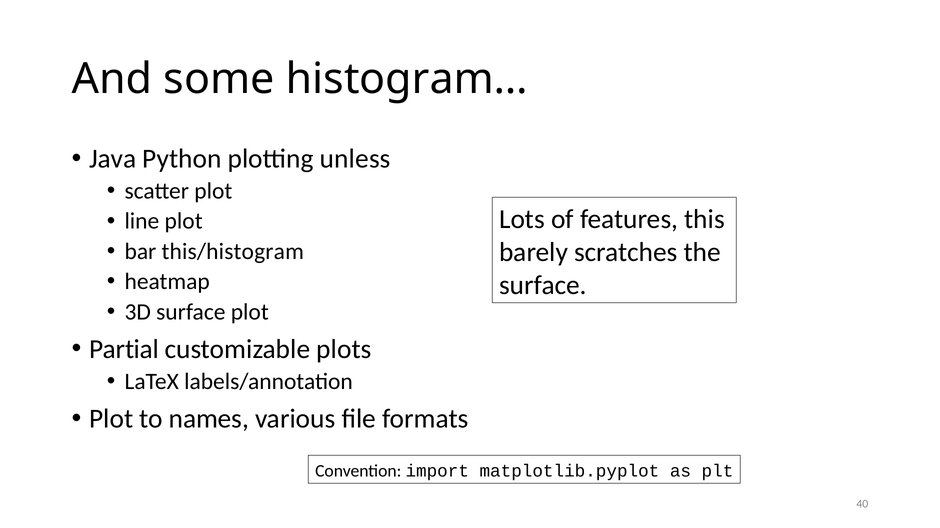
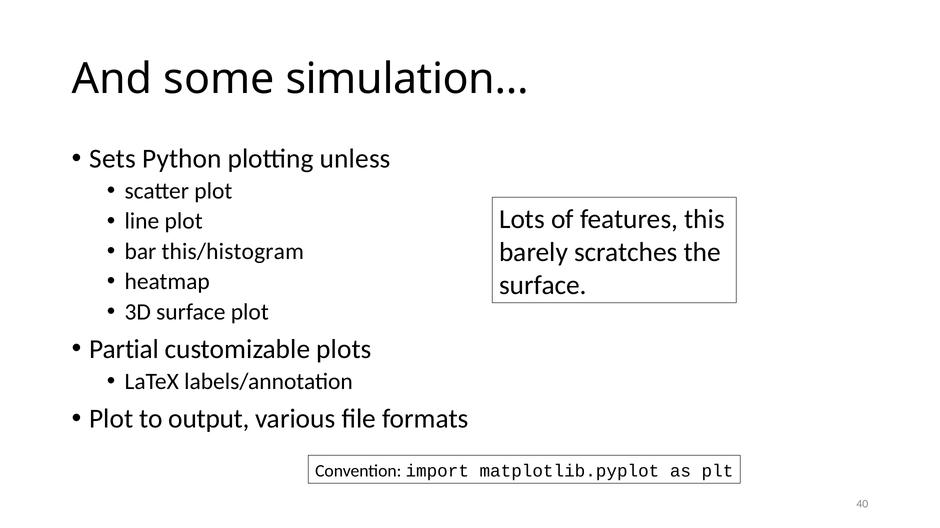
histogram…: histogram… -> simulation… (407, 79)
Java: Java -> Sets (113, 159)
names: names -> output (209, 419)
